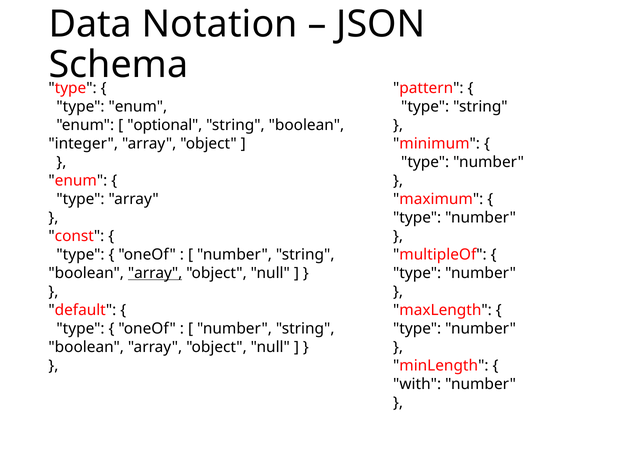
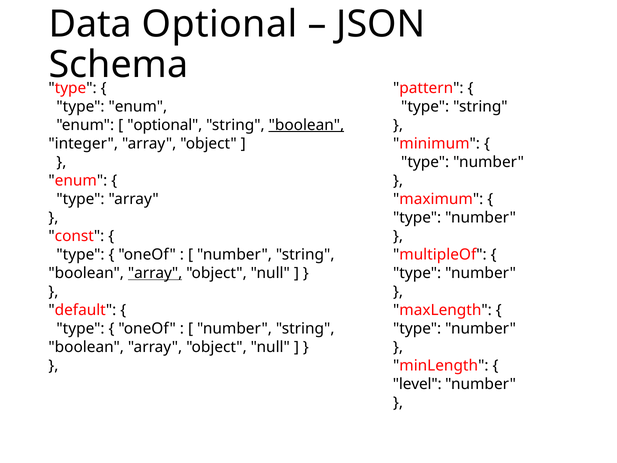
Data Notation: Notation -> Optional (220, 24)
boolean underline: none -> present (306, 125)
with: with -> level (417, 384)
